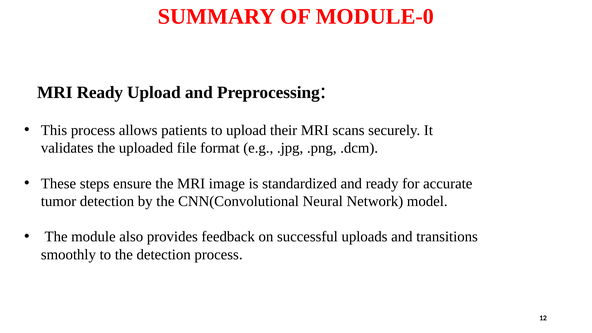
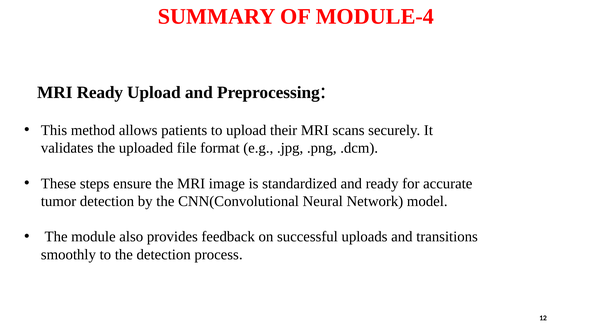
MODULE-0: MODULE-0 -> MODULE-4 (375, 16)
This process: process -> method (93, 130)
